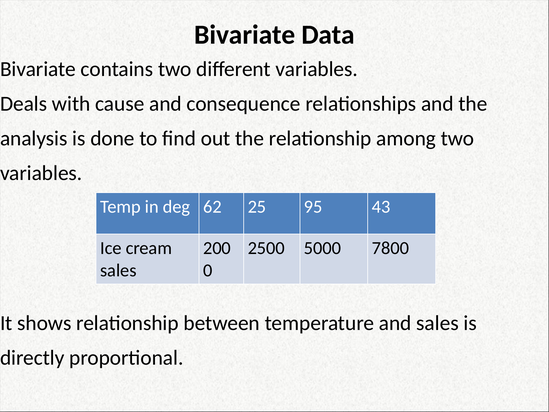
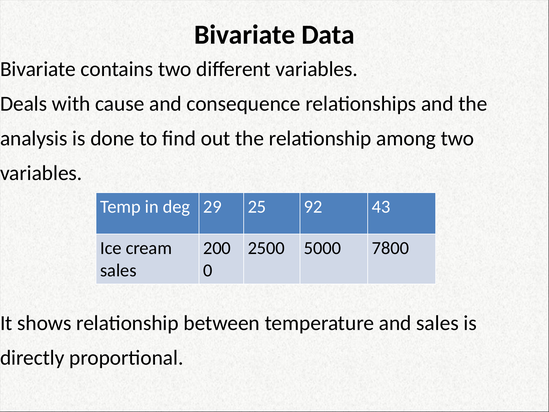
62: 62 -> 29 (212, 207)
95: 95 -> 92 (313, 207)
